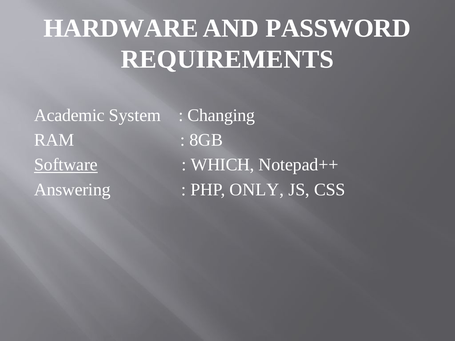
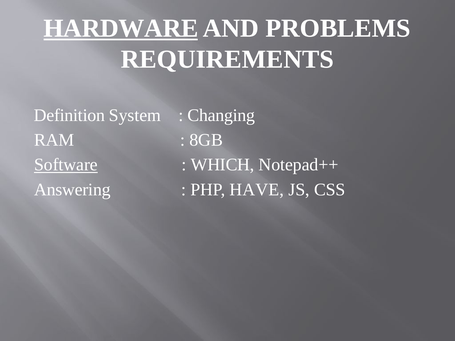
HARDWARE underline: none -> present (121, 28)
PASSWORD: PASSWORD -> PROBLEMS (338, 28)
Academic: Academic -> Definition (69, 115)
ONLY: ONLY -> HAVE (257, 190)
